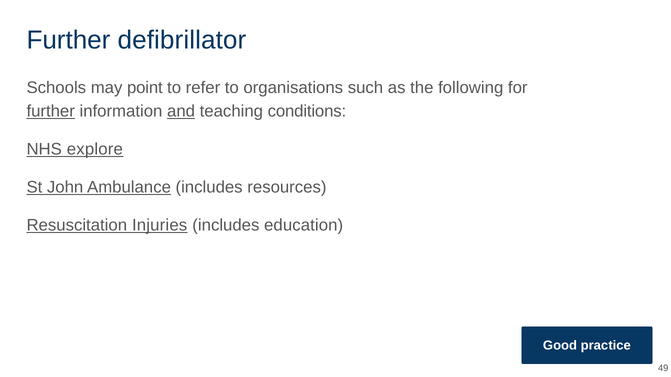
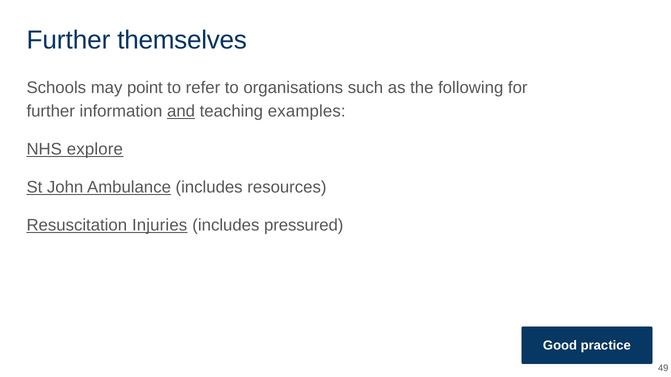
defibrillator: defibrillator -> themselves (182, 40)
further underline: present -> none (51, 111)
conditions: conditions -> examples (307, 111)
education: education -> pressured (304, 225)
